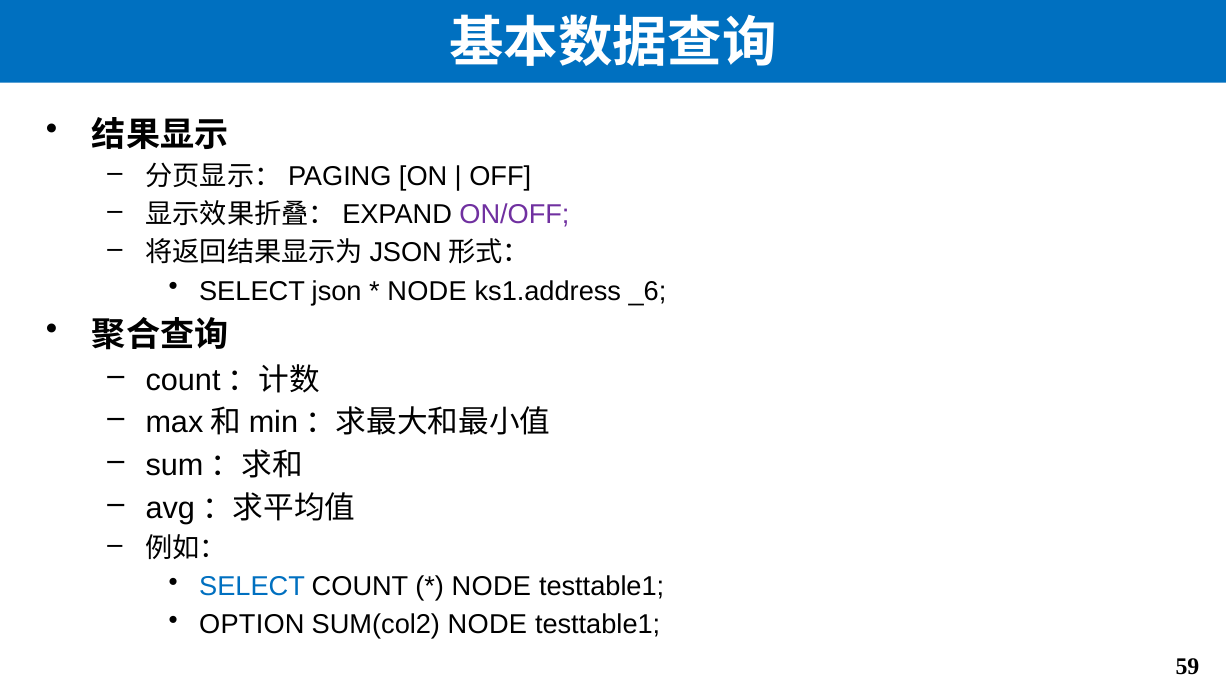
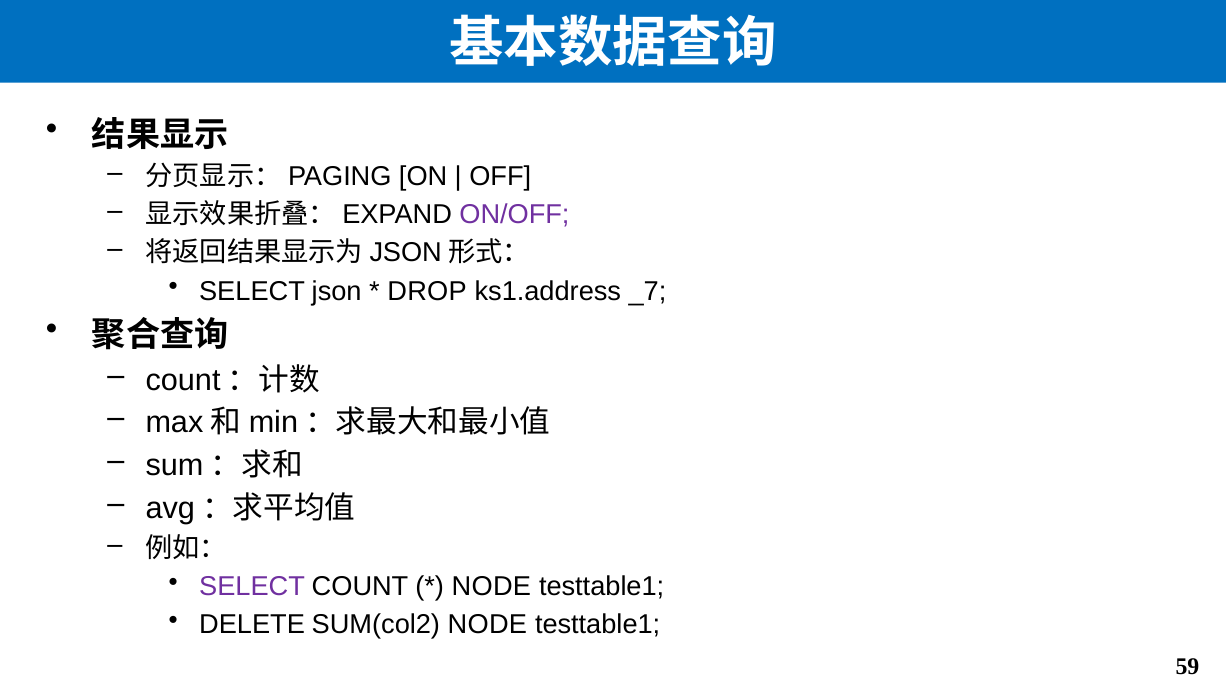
NODE: NODE -> DROP (427, 291)
_6: _6 -> _7 (647, 291)
SELECT colour: blue -> purple (252, 587)
OPTION: OPTION -> DELETE (252, 625)
